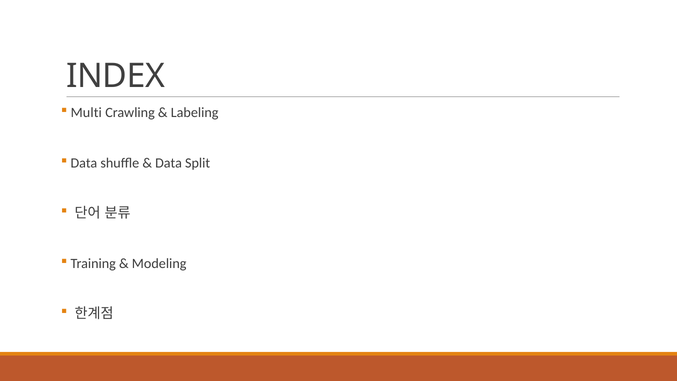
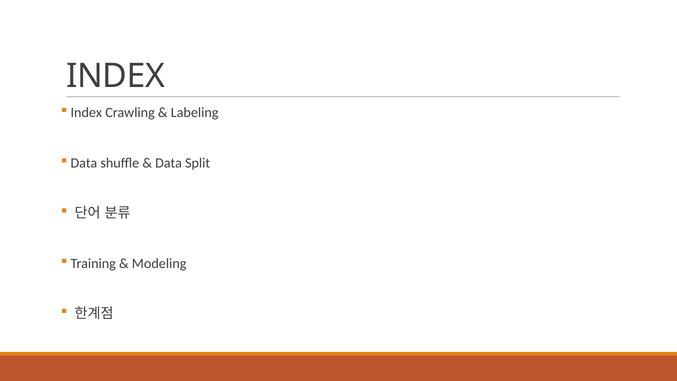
Multi: Multi -> Index (86, 113)
